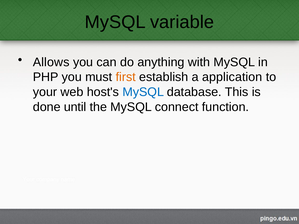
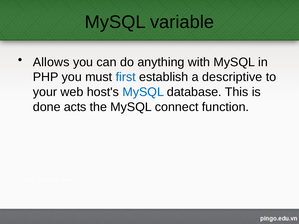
first colour: orange -> blue (126, 77)
application: application -> descriptive (232, 77)
until: until -> acts (75, 107)
